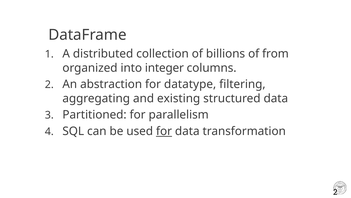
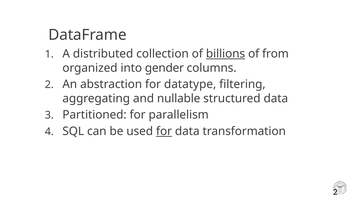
billions underline: none -> present (226, 54)
integer: integer -> gender (164, 68)
existing: existing -> nullable (179, 98)
